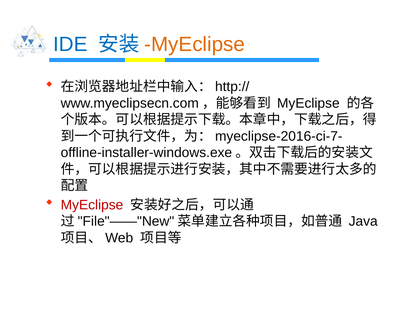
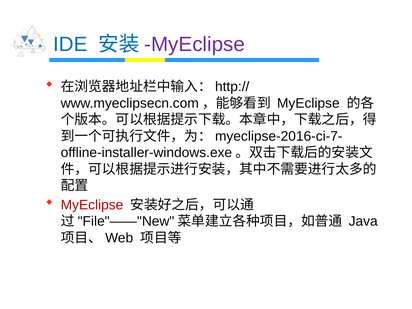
MyEclipse colour: orange -> purple (195, 44)
